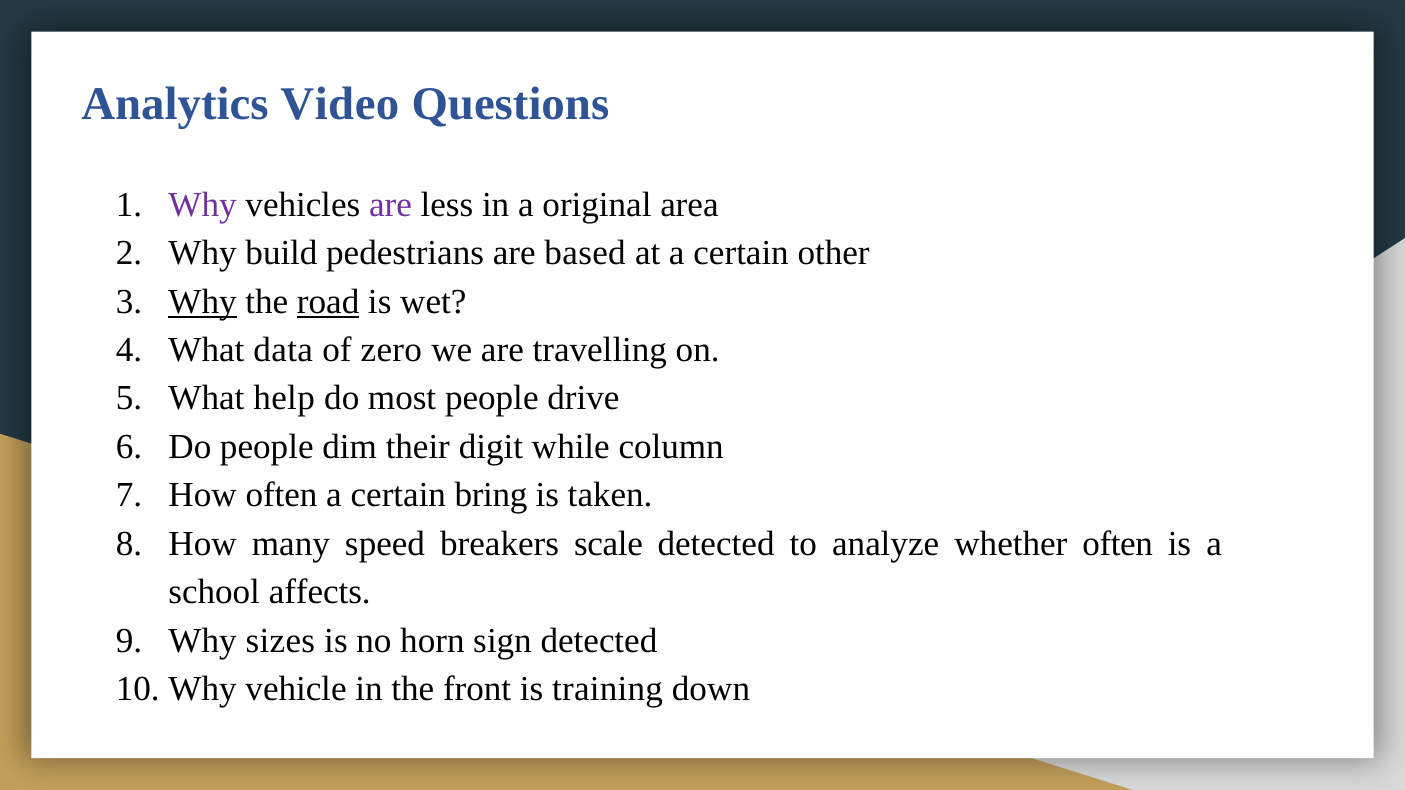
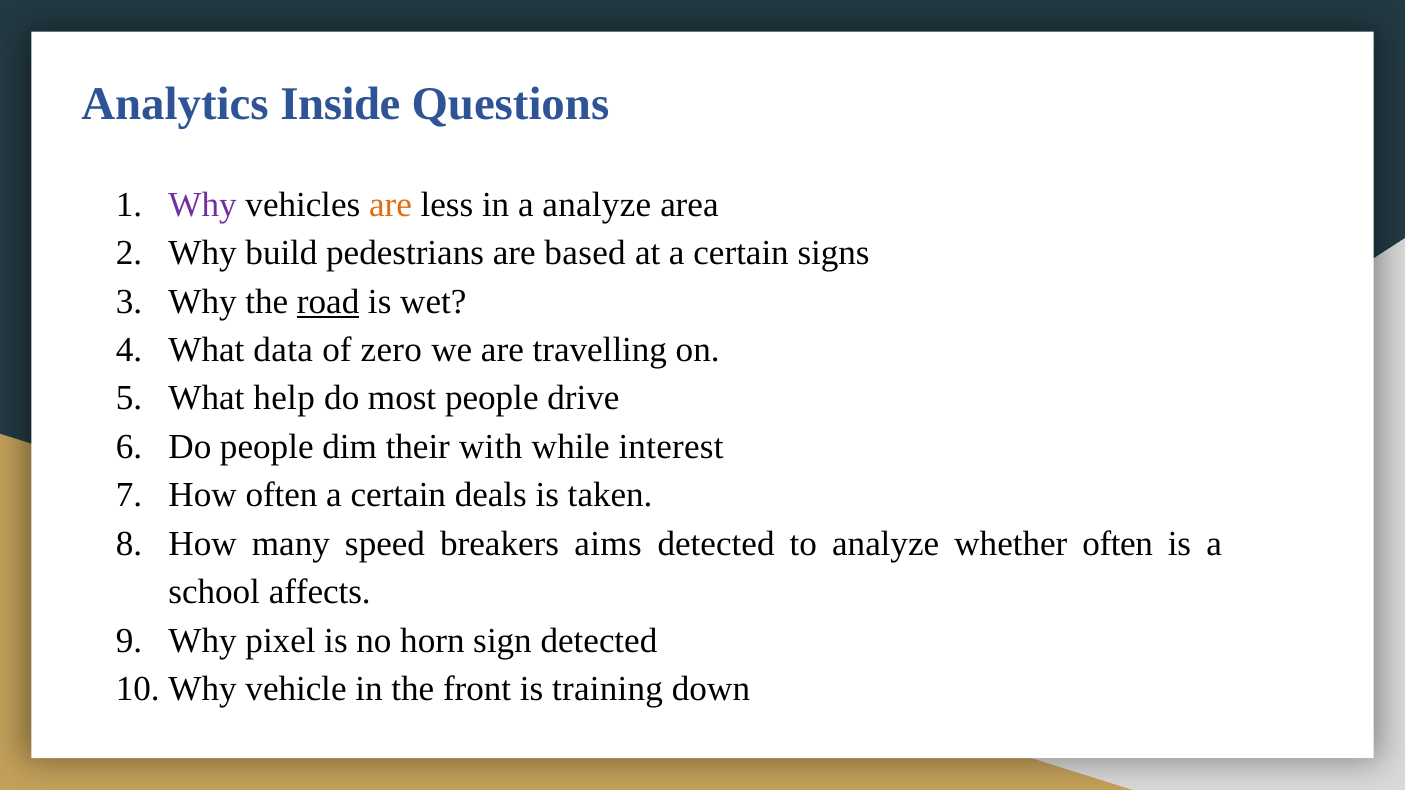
Video: Video -> Inside (340, 104)
are colour: purple -> orange (391, 205)
a original: original -> analyze (597, 205)
other: other -> signs (834, 253)
Why underline: present -> none (203, 302)
digit: digit -> with (491, 447)
column: column -> interest (671, 447)
bring: bring -> deals (491, 495)
scale: scale -> aims (608, 544)
sizes: sizes -> pixel (280, 641)
